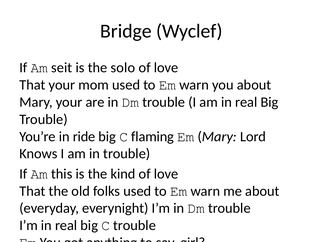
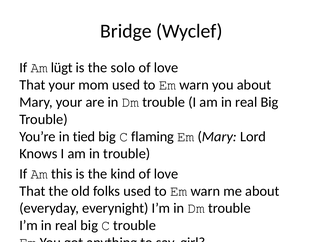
seit: seit -> lügt (62, 68)
ride: ride -> tied (84, 137)
